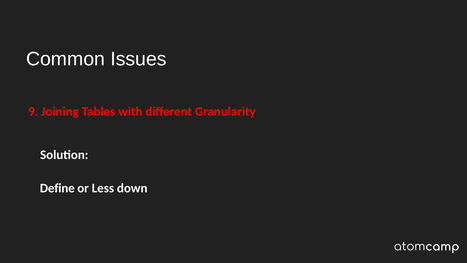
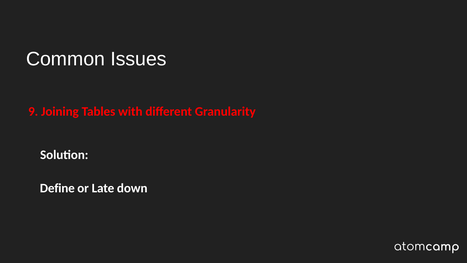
Less: Less -> Late (103, 188)
